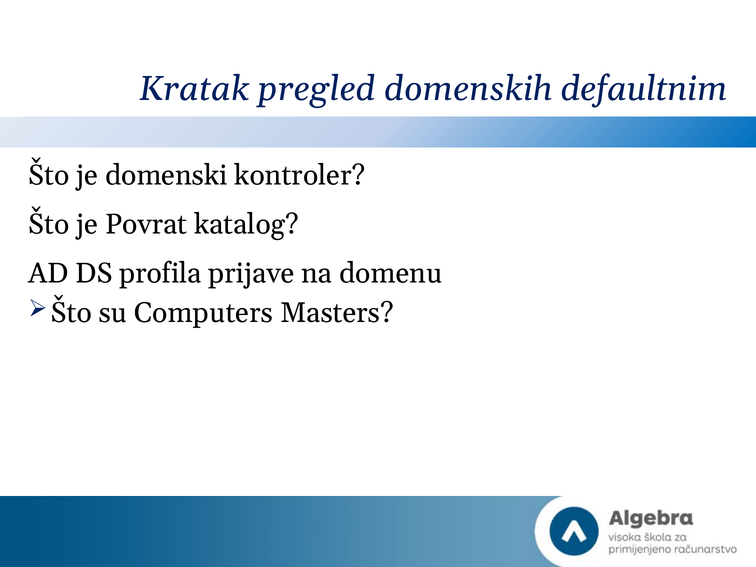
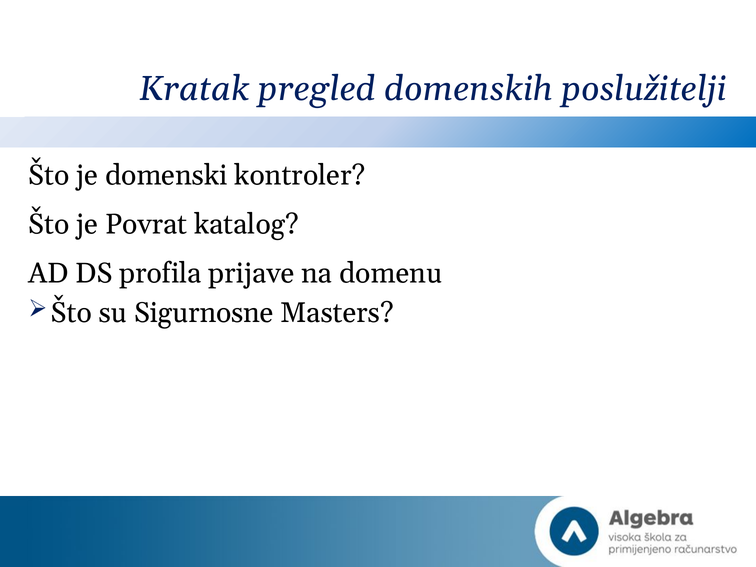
defaultnim: defaultnim -> poslužitelji (644, 89)
Computers: Computers -> Sigurnosne (204, 313)
